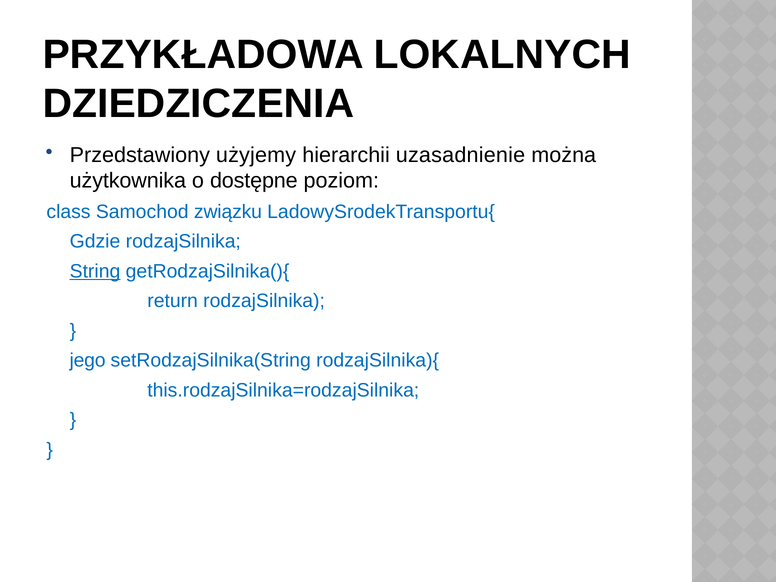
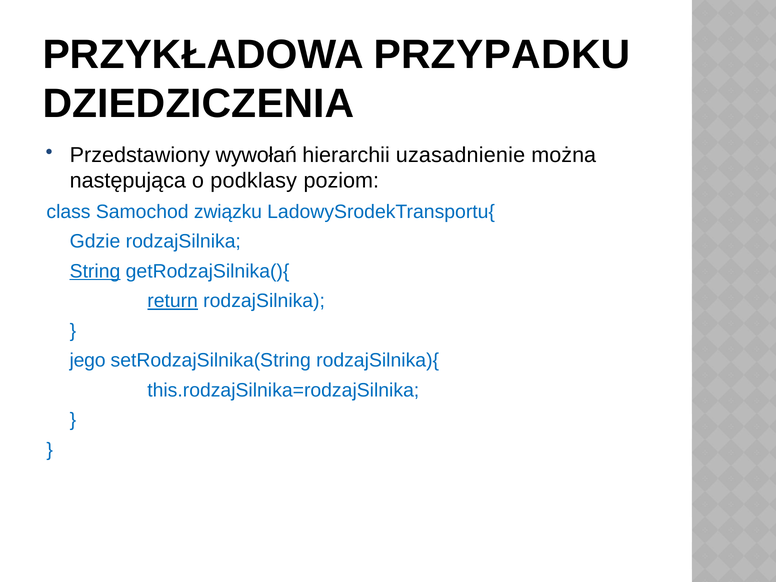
LOKALNYCH: LOKALNYCH -> PRZYPADKU (502, 55)
użyjemy: użyjemy -> wywołań (256, 155)
użytkownika: użytkownika -> następująca (128, 181)
dostępne: dostępne -> podklasy (254, 181)
return underline: none -> present (173, 301)
